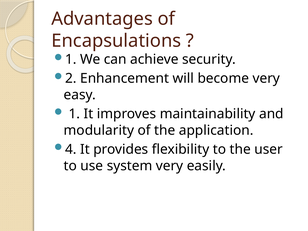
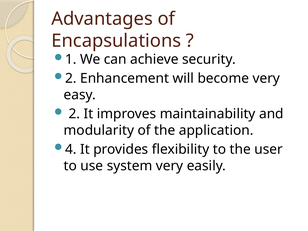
1: 1 -> 2 (74, 114)
